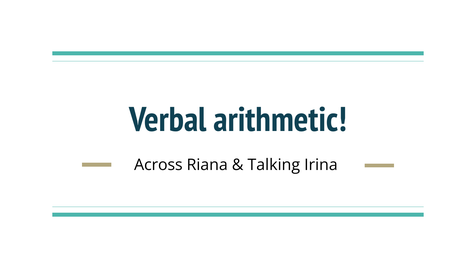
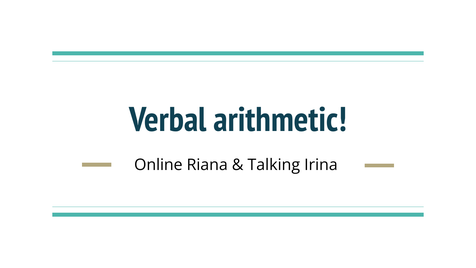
Across: Across -> Online (158, 165)
